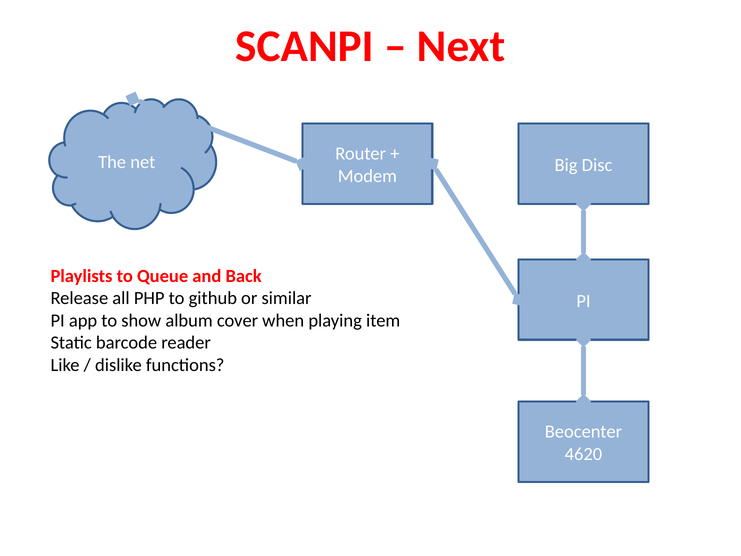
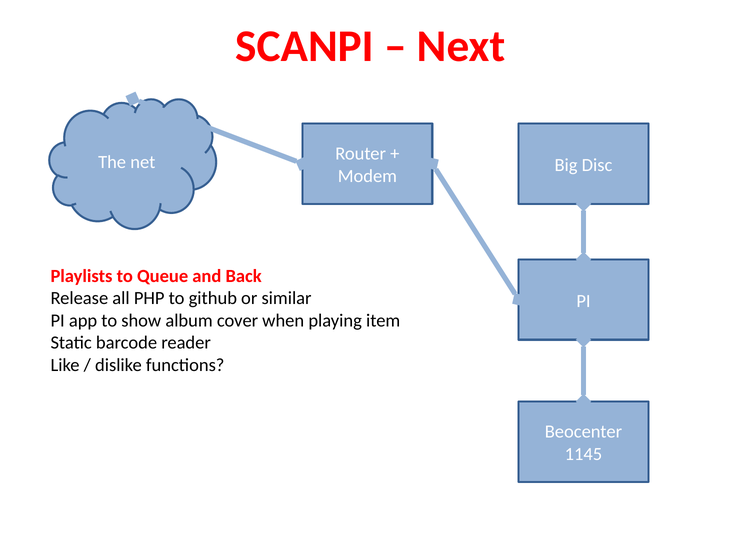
4620: 4620 -> 1145 (583, 454)
